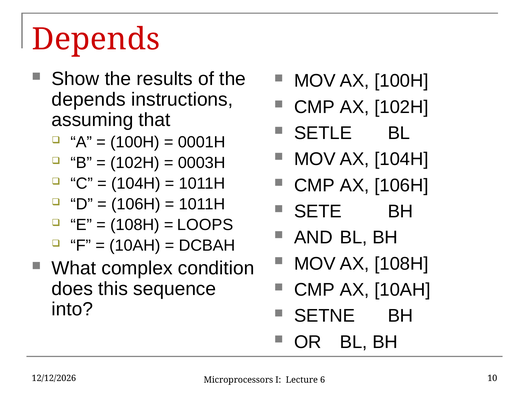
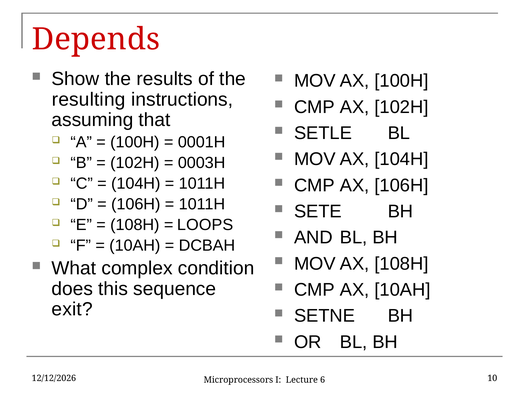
depends: depends -> resulting (89, 100)
into: into -> exit (72, 310)
